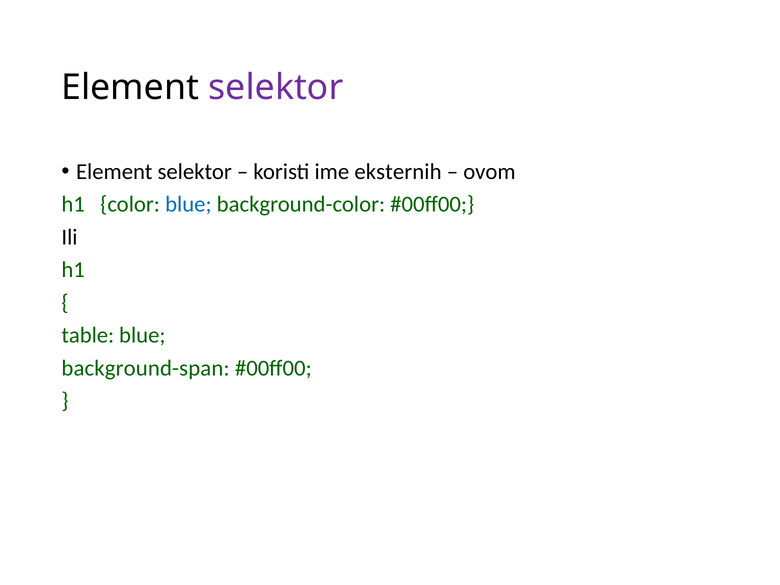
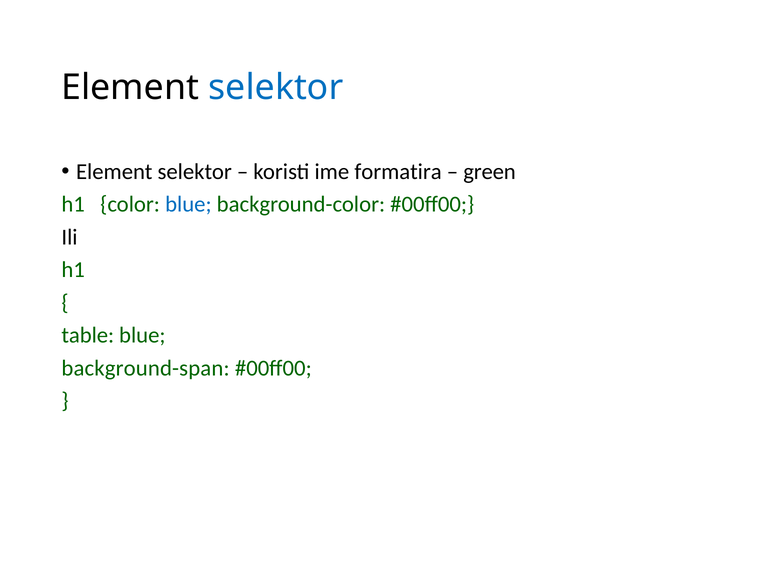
selektor colour: purple -> blue (276, 87)
eksternih: eksternih -> formatira (398, 172)
ovom: ovom -> green (490, 172)
